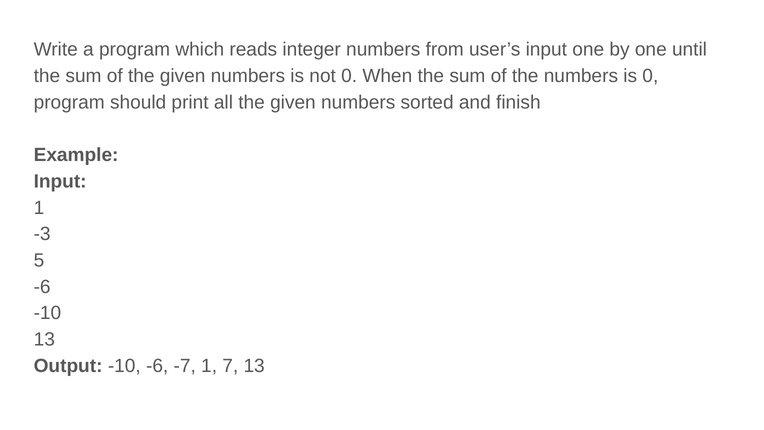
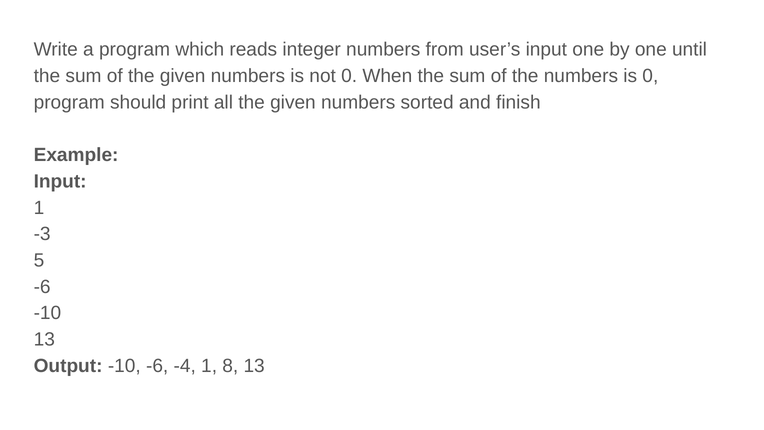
-7: -7 -> -4 (185, 366)
7: 7 -> 8 (230, 366)
